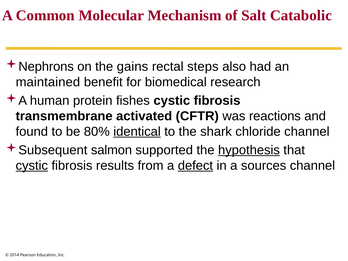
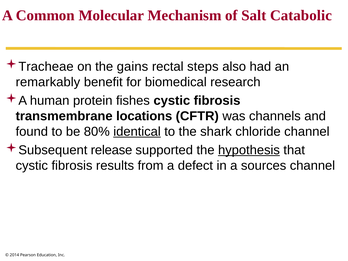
Nephrons: Nephrons -> Tracheae (46, 67)
maintained: maintained -> remarkably (48, 82)
activated: activated -> locations (144, 116)
reactions: reactions -> channels (275, 116)
salmon: salmon -> release (112, 150)
cystic underline: present -> none (32, 166)
defect underline: present -> none (195, 166)
